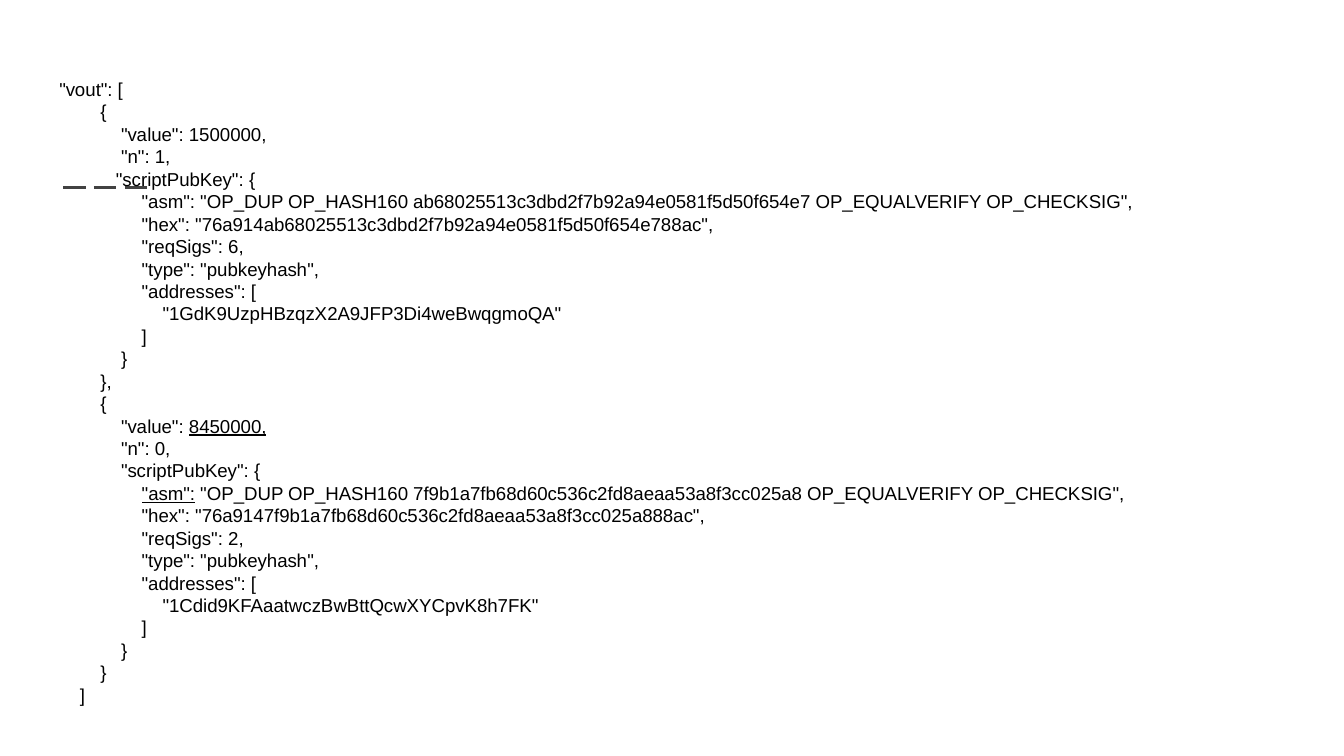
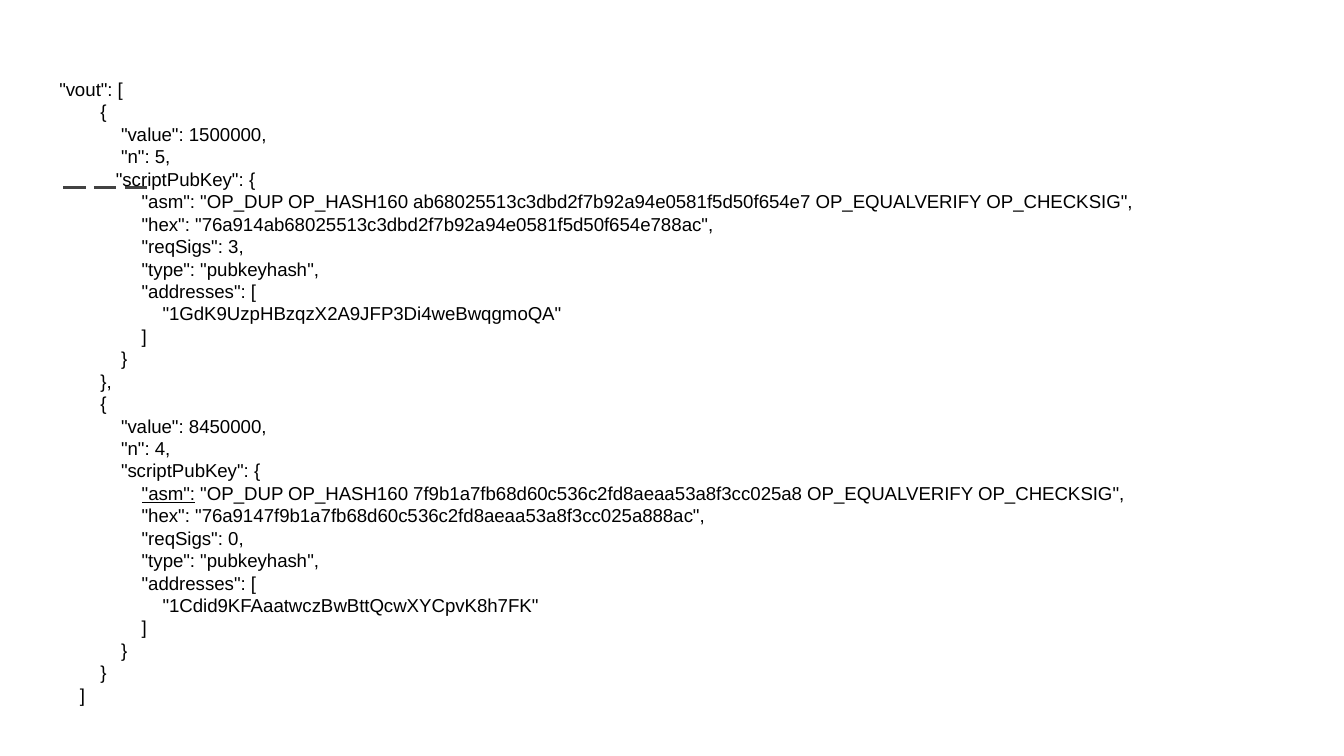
1: 1 -> 5 (163, 158)
6: 6 -> 3 (236, 247)
8450000 underline: present -> none (228, 427)
0: 0 -> 4 (163, 449)
2: 2 -> 0 (236, 539)
